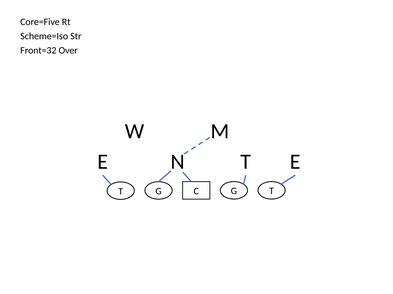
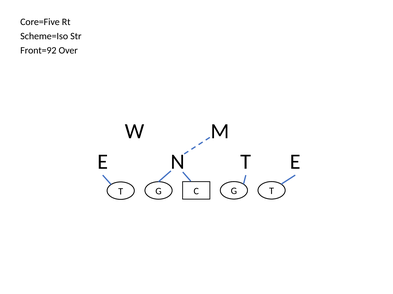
Front=32: Front=32 -> Front=92 (38, 51)
